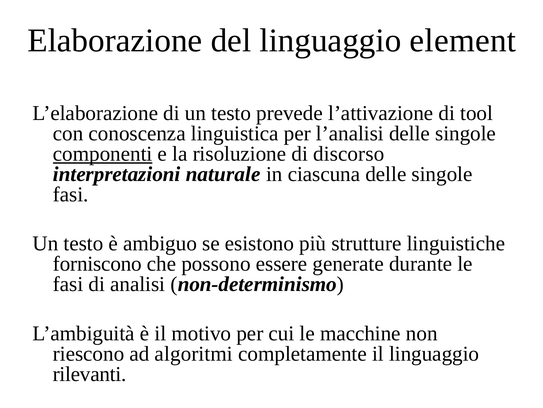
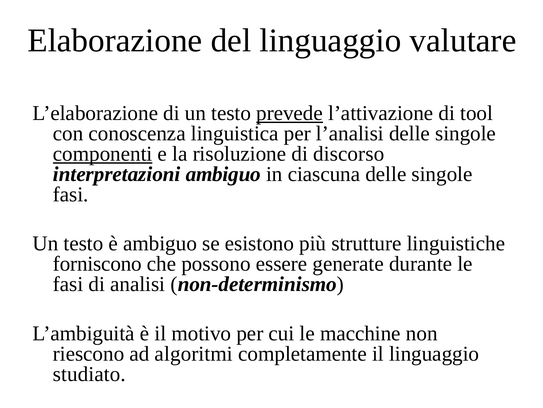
element: element -> valutare (463, 40)
prevede underline: none -> present (290, 113)
interpretazioni naturale: naturale -> ambiguo (223, 174)
rilevanti: rilevanti -> studiato (89, 373)
